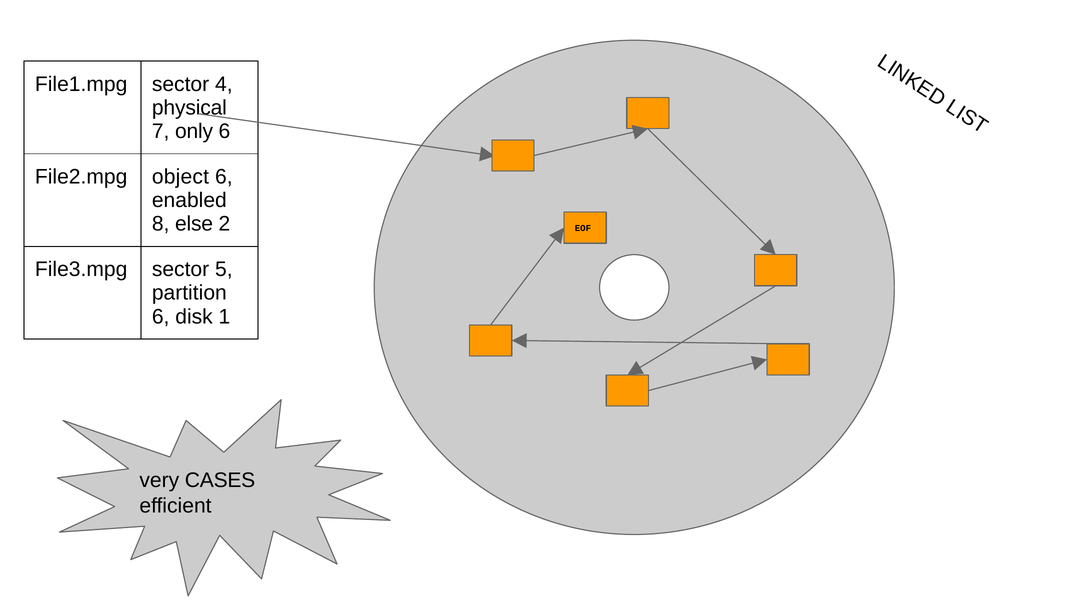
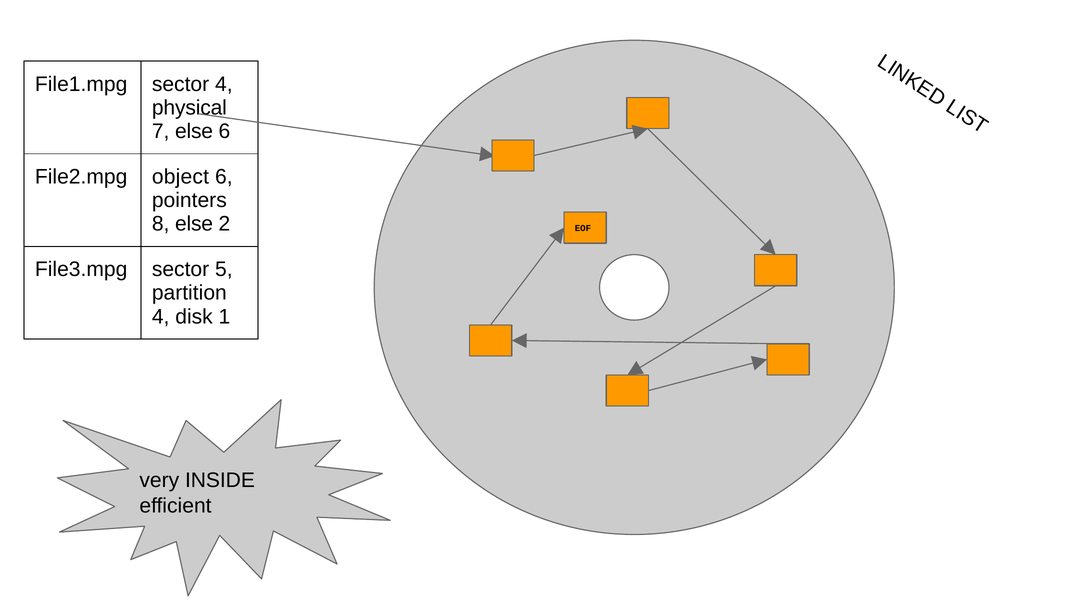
7 only: only -> else (194, 131)
enabled: enabled -> pointers (189, 200)
6: 6 -> 4 (161, 316)
CASES: CASES -> INSIDE (220, 480)
